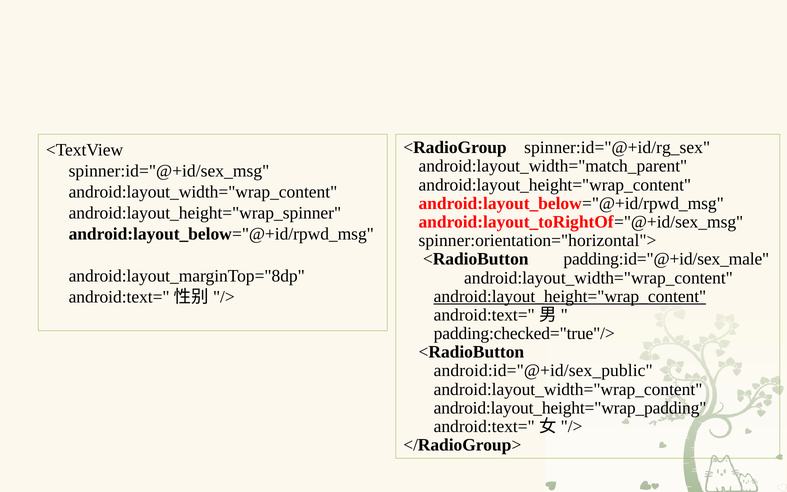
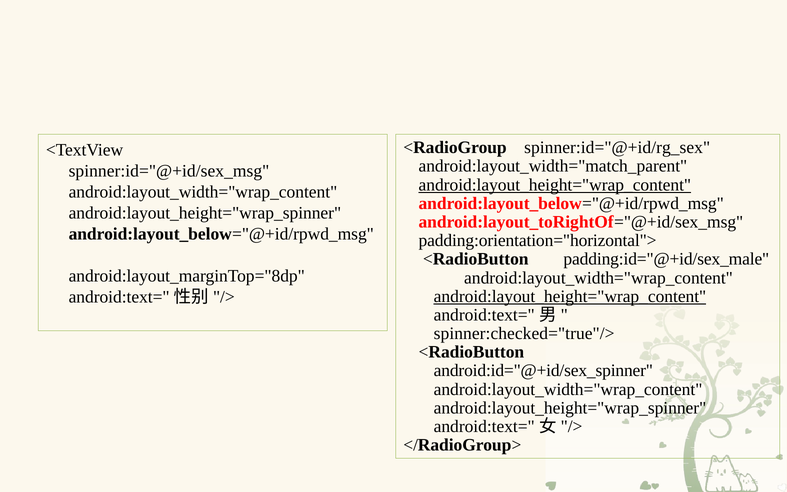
android:layout_height="wrap_content underline: none -> present (555, 185)
spinner:orientation="horizontal">: spinner:orientation="horizontal"> -> padding:orientation="horizontal"> (538, 240)
padding:checked="true"/>: padding:checked="true"/> -> spinner:checked="true"/> (524, 333)
android:id="@+id/sex_public: android:id="@+id/sex_public -> android:id="@+id/sex_spinner (543, 371)
android:layout_height="wrap_padding: android:layout_height="wrap_padding -> android:layout_height="wrap_spinner (570, 408)
